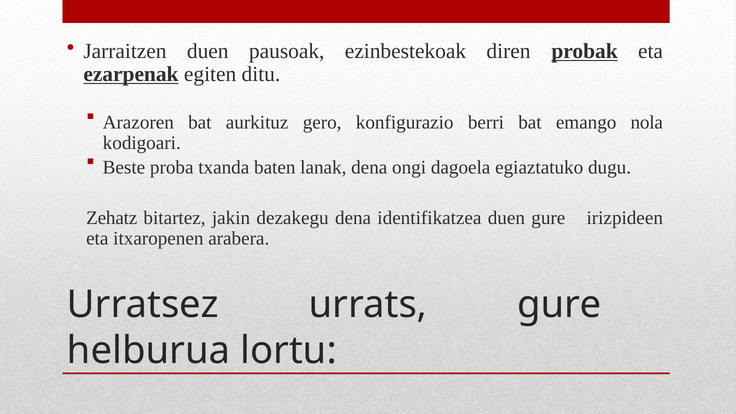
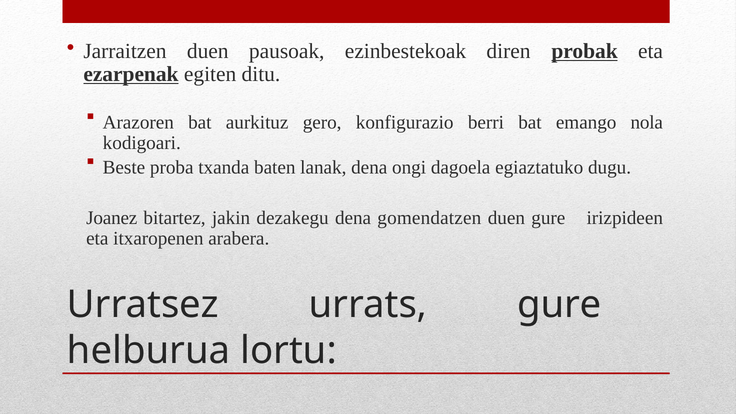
Zehatz: Zehatz -> Joanez (112, 218)
identifikatzea: identifikatzea -> gomendatzen (429, 218)
